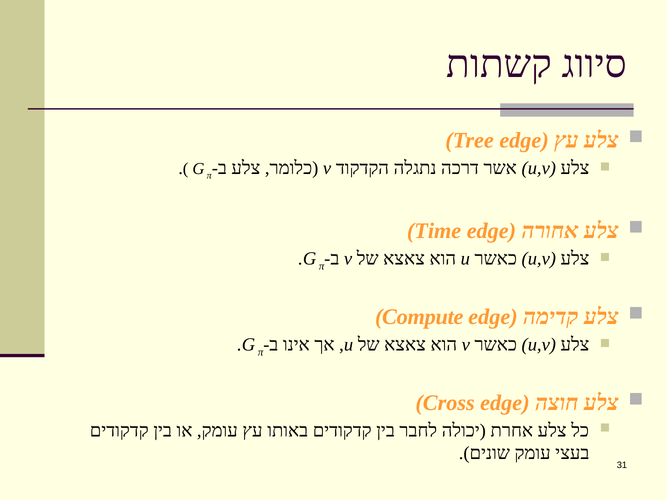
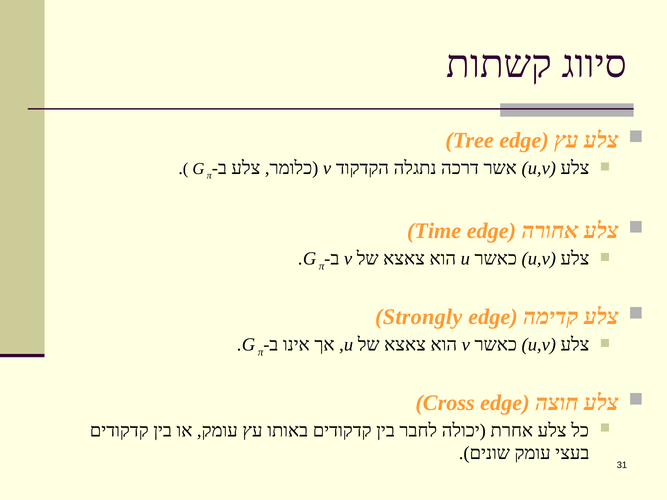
Compute: Compute -> Strongly (423, 317)
